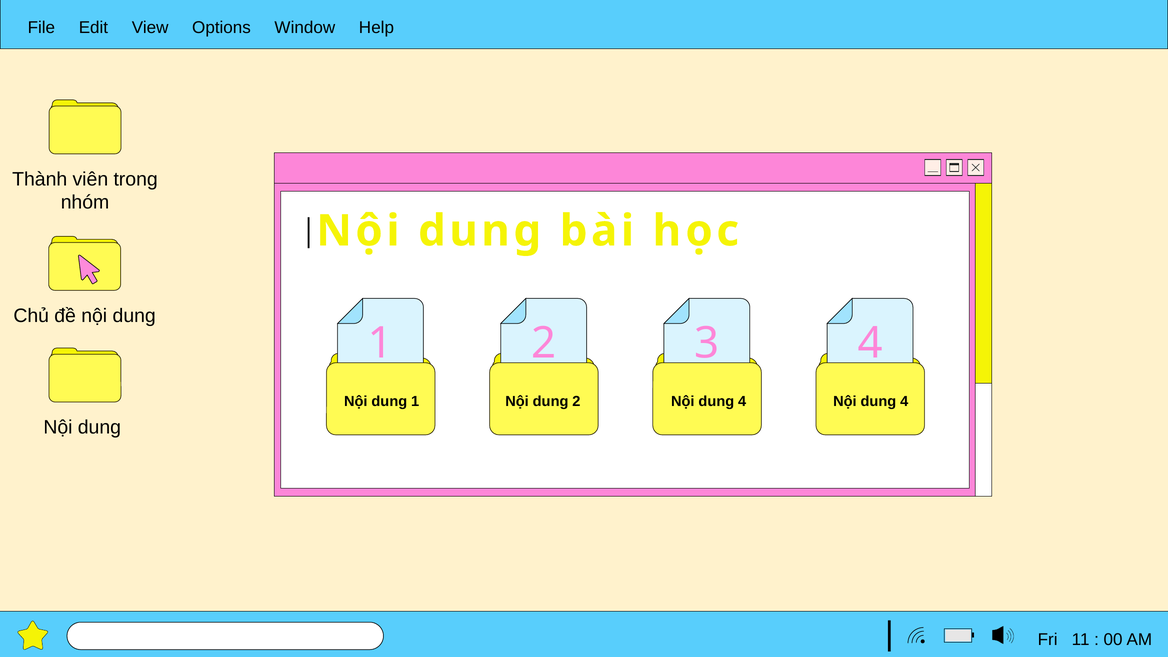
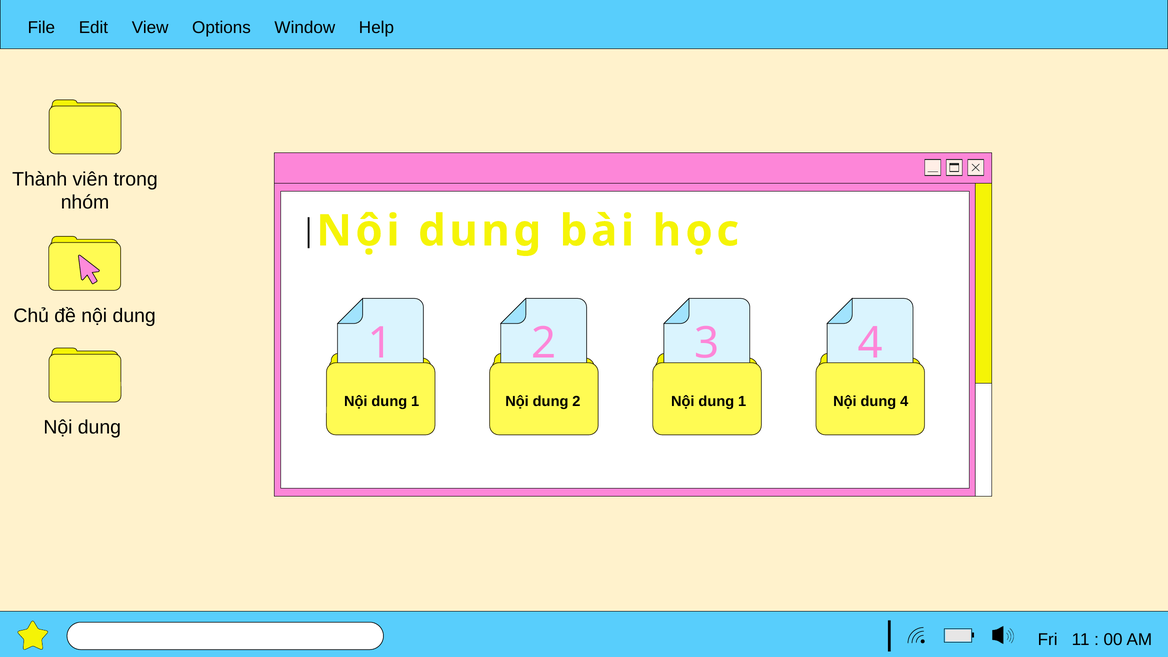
4: 4 -> 1 (742, 402)
